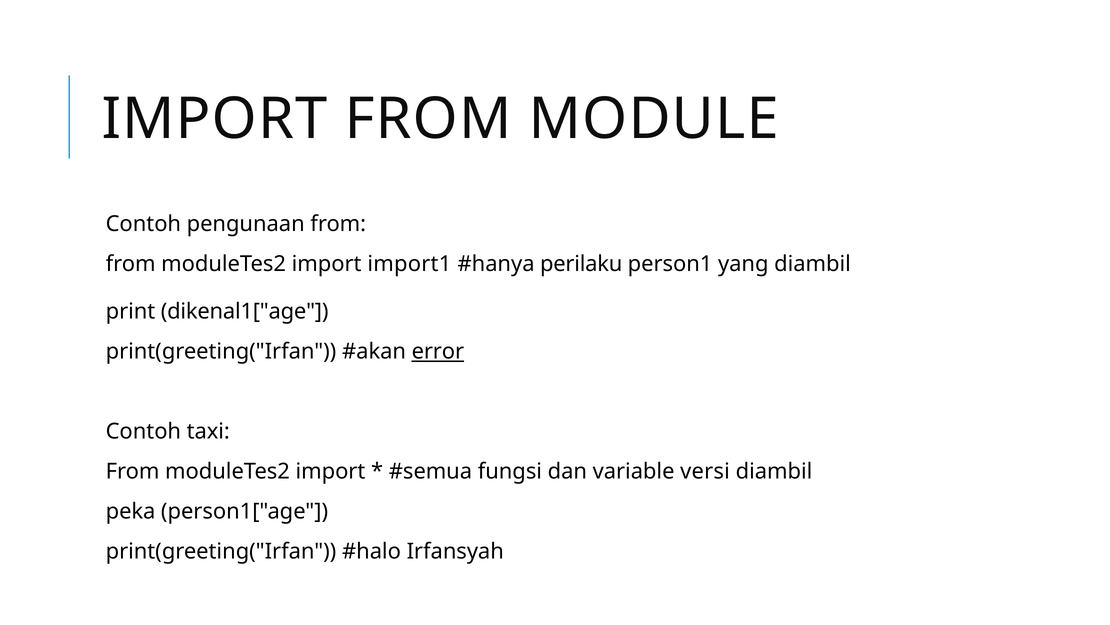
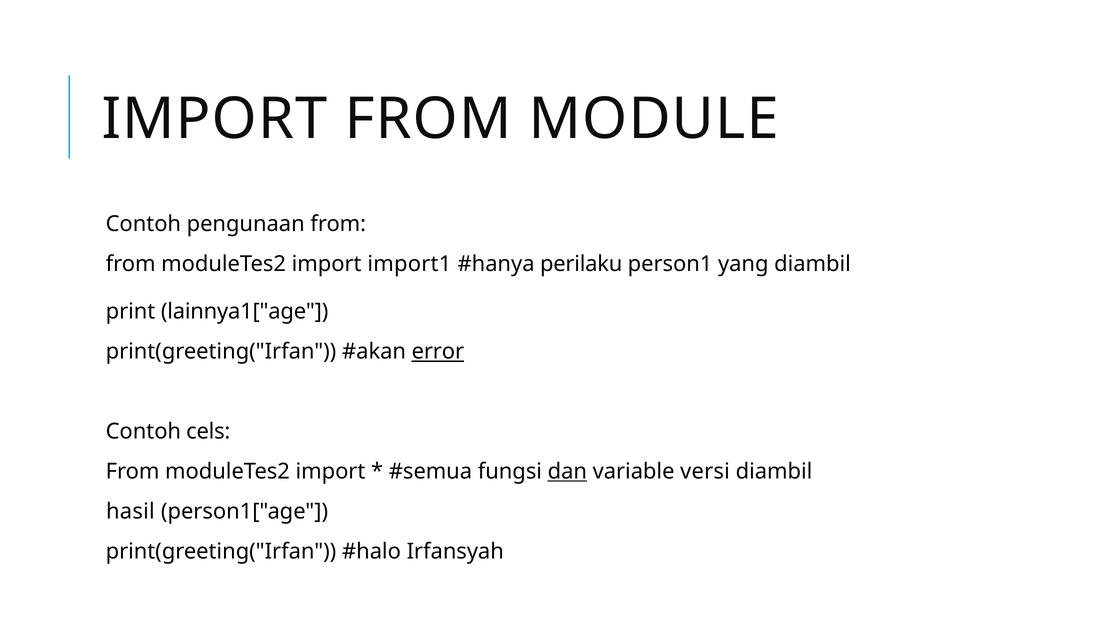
dikenal1["age: dikenal1["age -> lainnya1["age (245, 311)
taxi: taxi -> cels (208, 431)
dan underline: none -> present (567, 471)
peka: peka -> hasil (130, 511)
